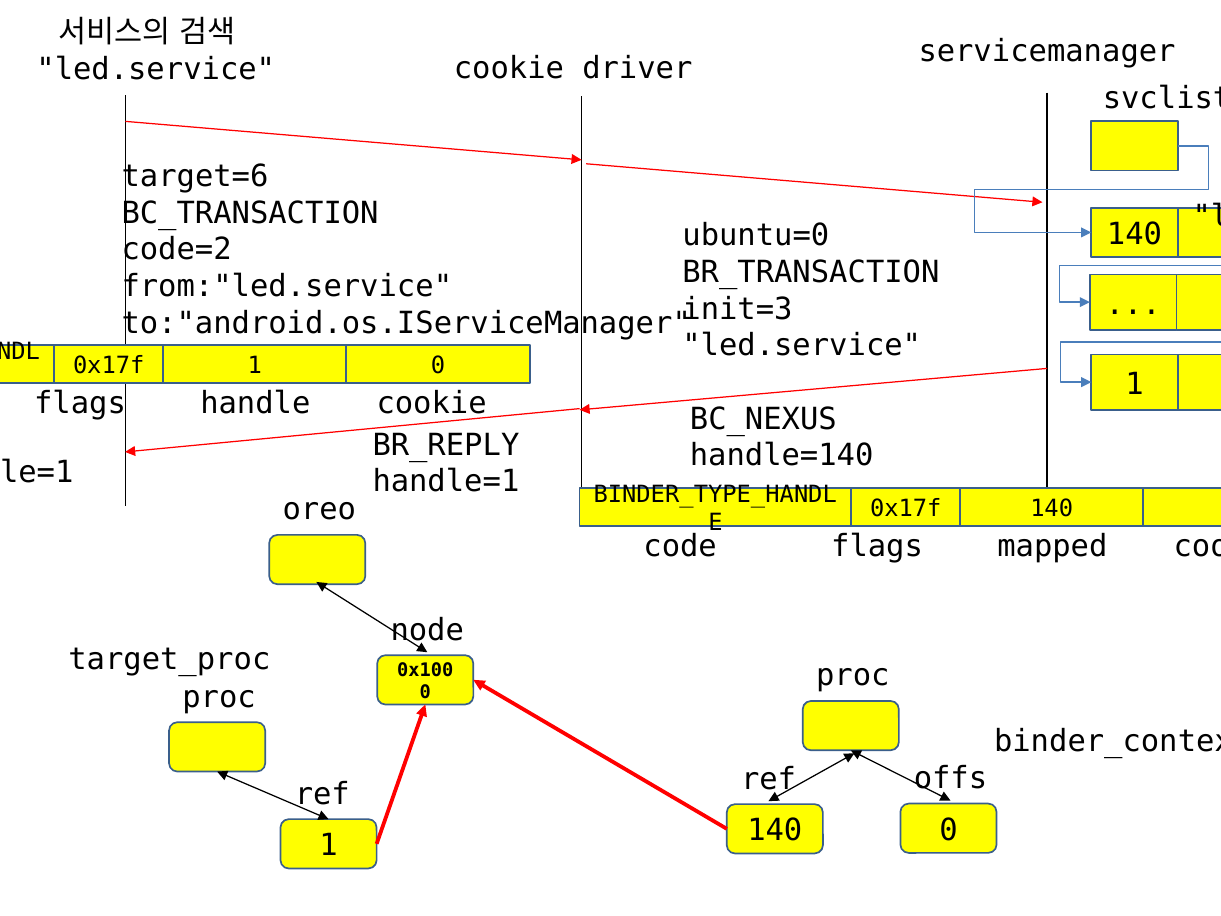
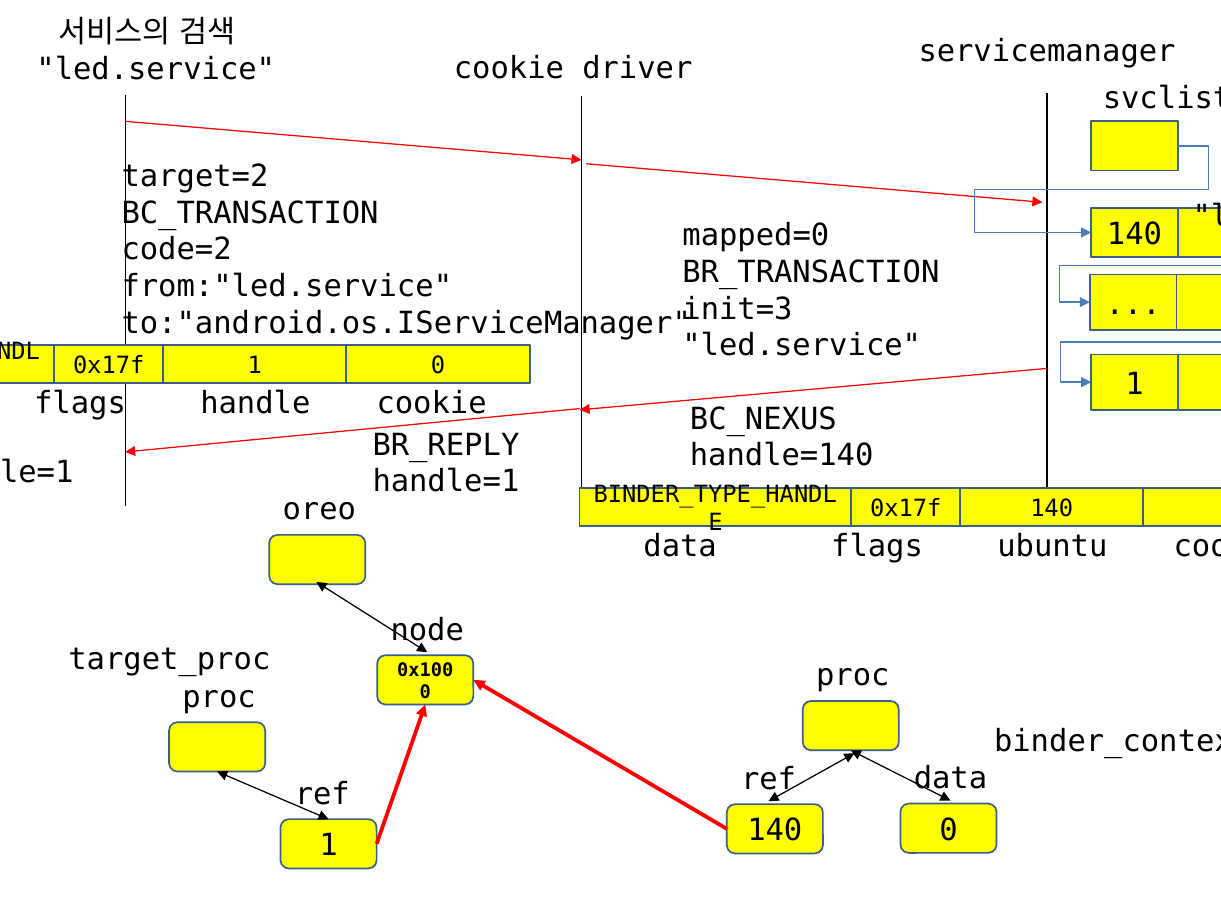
target=6: target=6 -> target=2 (195, 176)
ubuntu=0: ubuntu=0 -> mapped=0 (756, 236)
code: code -> data (680, 546)
mapped: mapped -> ubuntu (1052, 546)
offs: offs -> data (950, 778)
